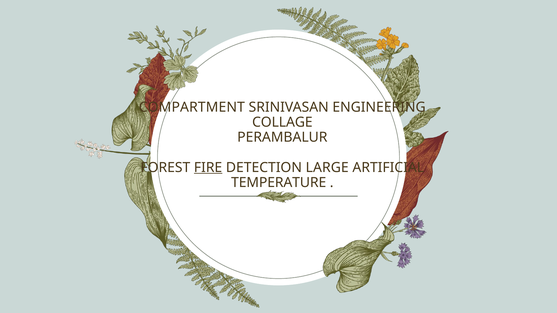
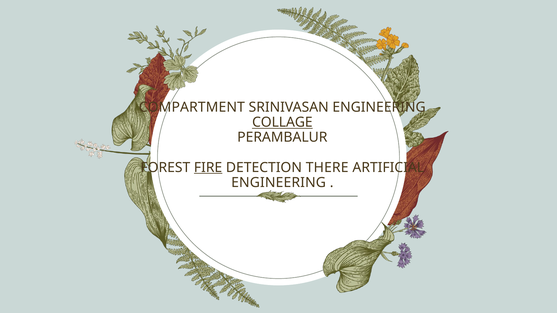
COLLAGE underline: none -> present (282, 122)
LARGE: LARGE -> THERE (327, 168)
TEMPERATURE: TEMPERATURE -> ENGINEERING (279, 183)
